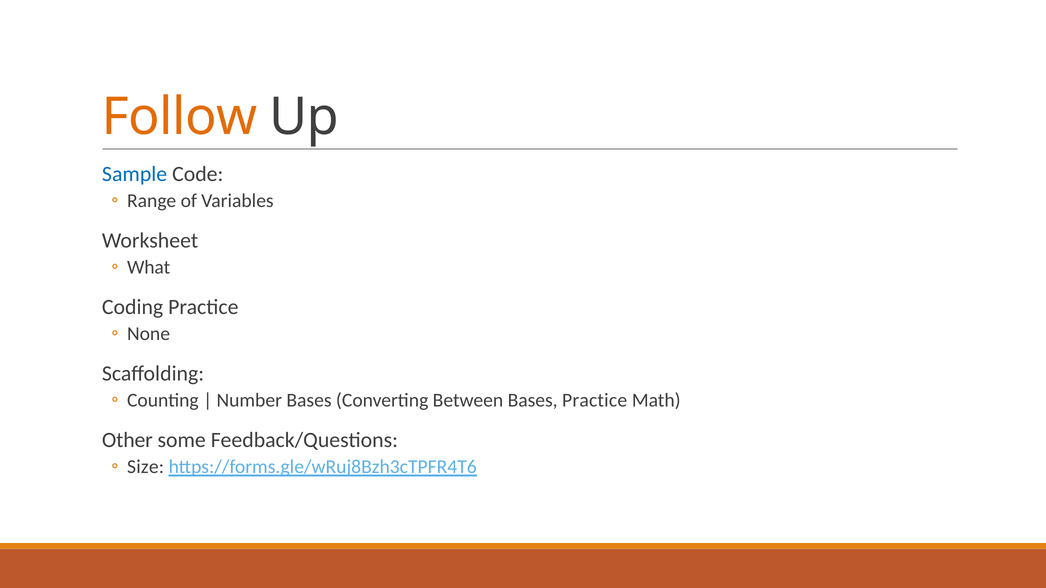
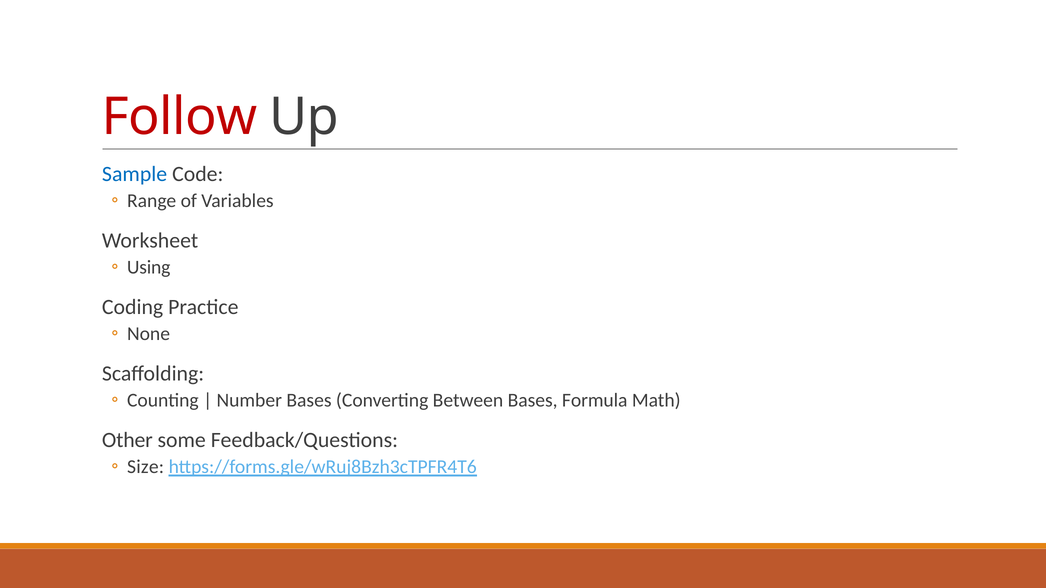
Follow colour: orange -> red (180, 117)
What: What -> Using (149, 267)
Bases Practice: Practice -> Formula (595, 400)
